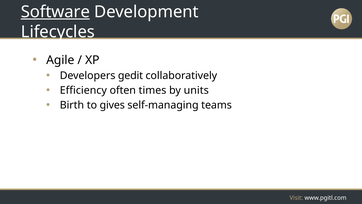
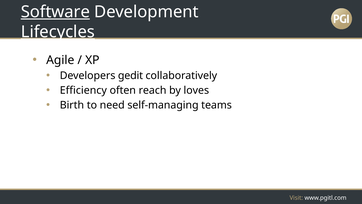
Lifecycles underline: none -> present (58, 32)
times: times -> reach (153, 90)
units: units -> loves (196, 90)
gives: gives -> need (112, 105)
